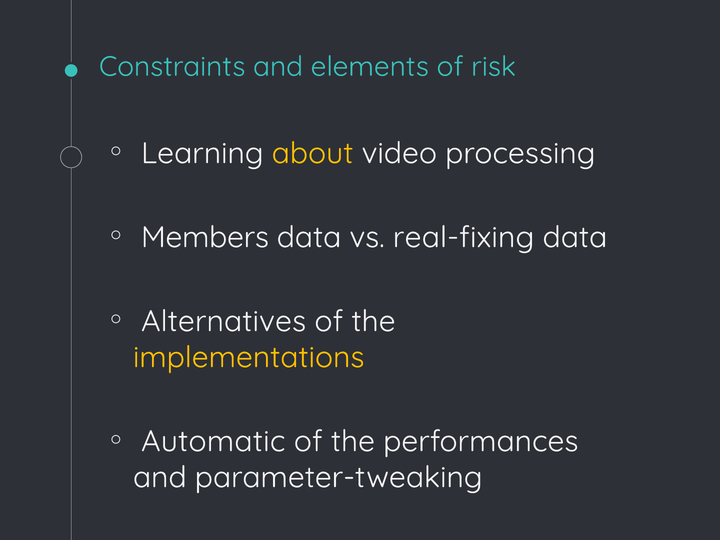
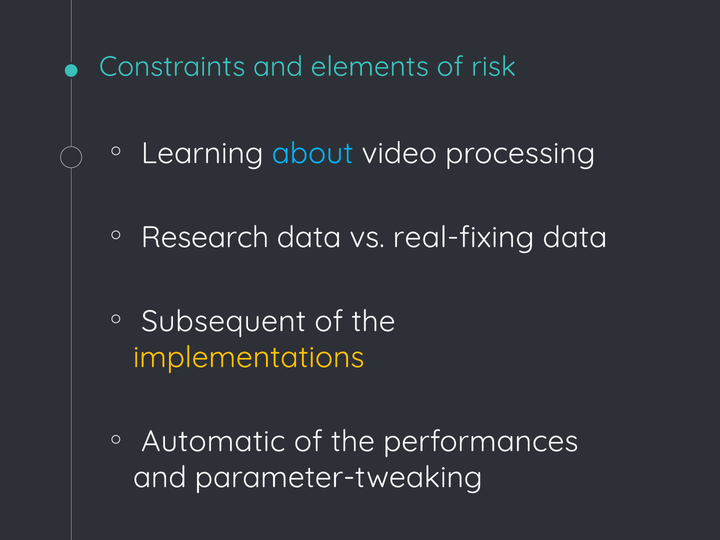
about colour: yellow -> light blue (313, 153)
Members: Members -> Research (205, 237)
Alternatives: Alternatives -> Subsequent (224, 321)
